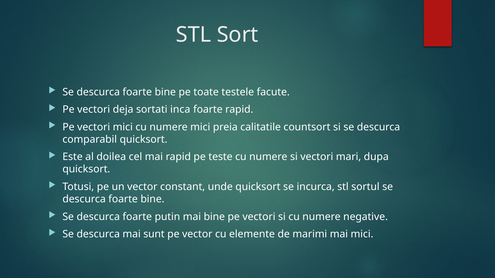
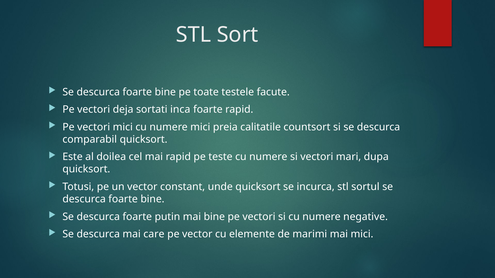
sunt: sunt -> care (154, 234)
